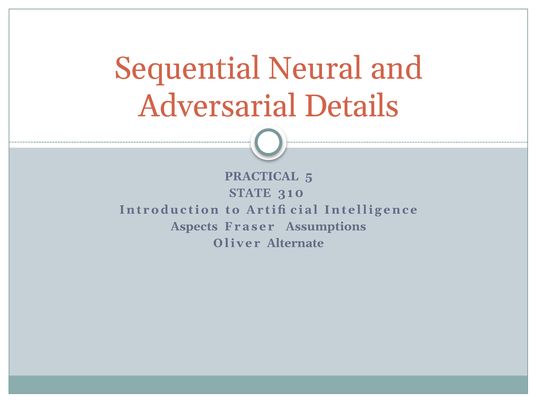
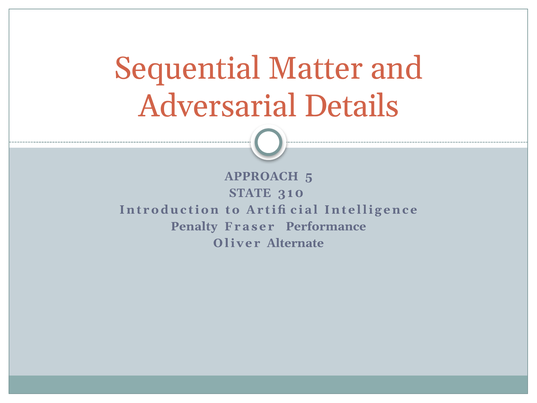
Neural: Neural -> Matter (315, 68)
PRACTICAL: PRACTICAL -> APPROACH (261, 176)
Aspects: Aspects -> Penalty (194, 226)
Assumptions: Assumptions -> Performance (326, 226)
